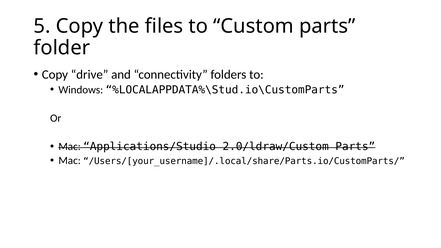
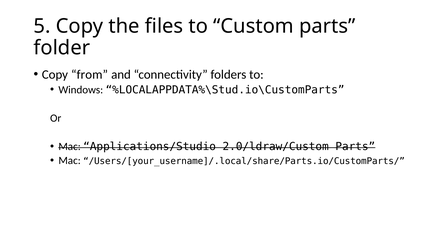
drive: drive -> from (90, 75)
